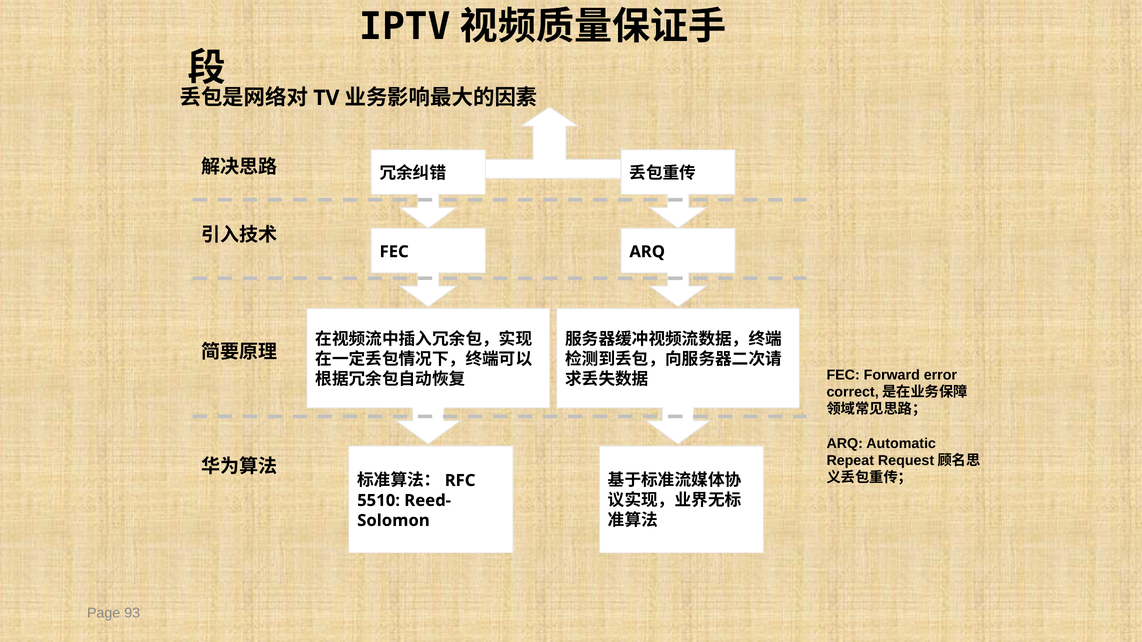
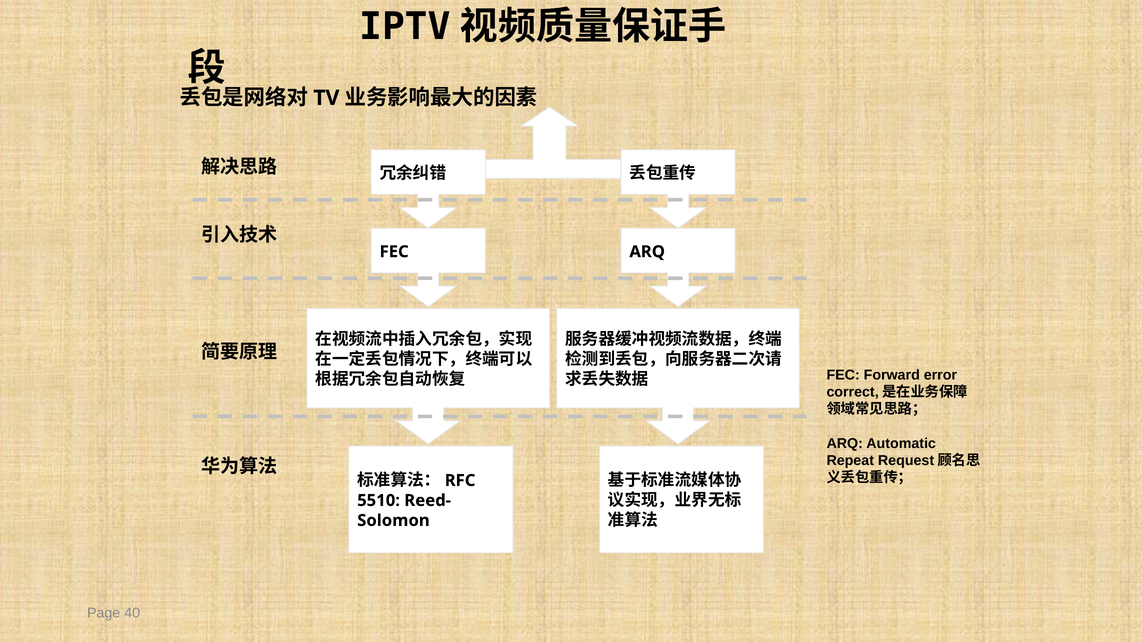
93: 93 -> 40 (132, 613)
